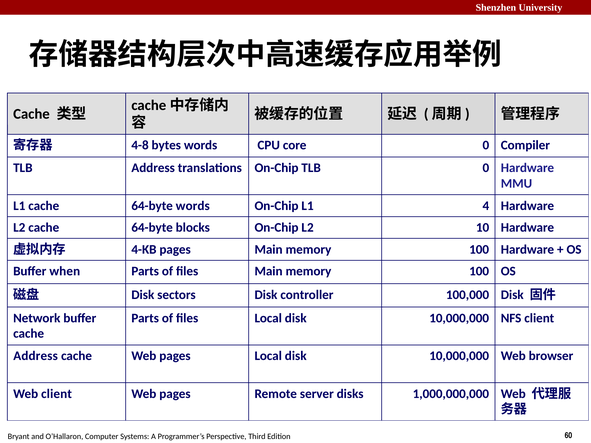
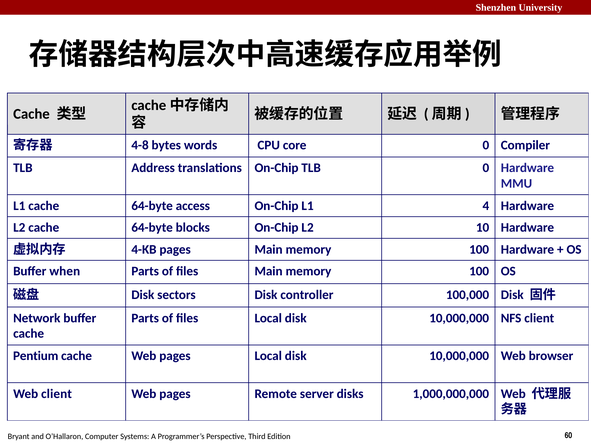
64-byte words: words -> access (193, 206)
Address: Address -> Pentium (36, 356)
